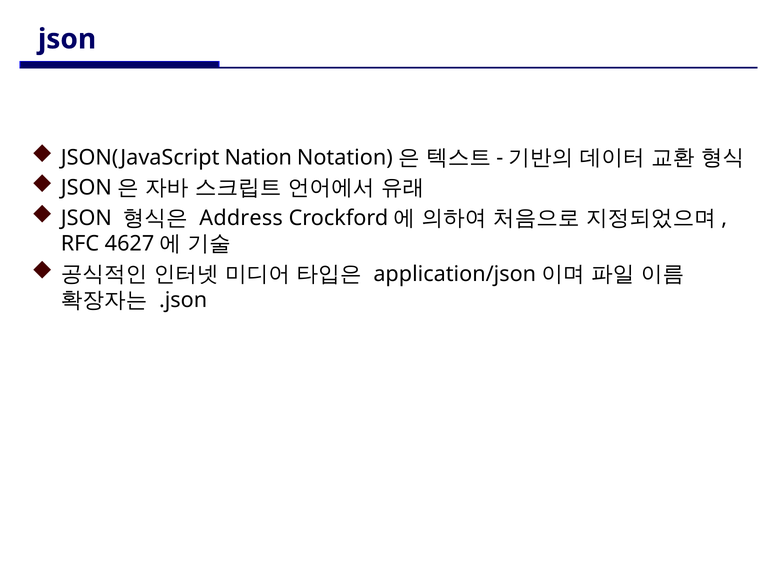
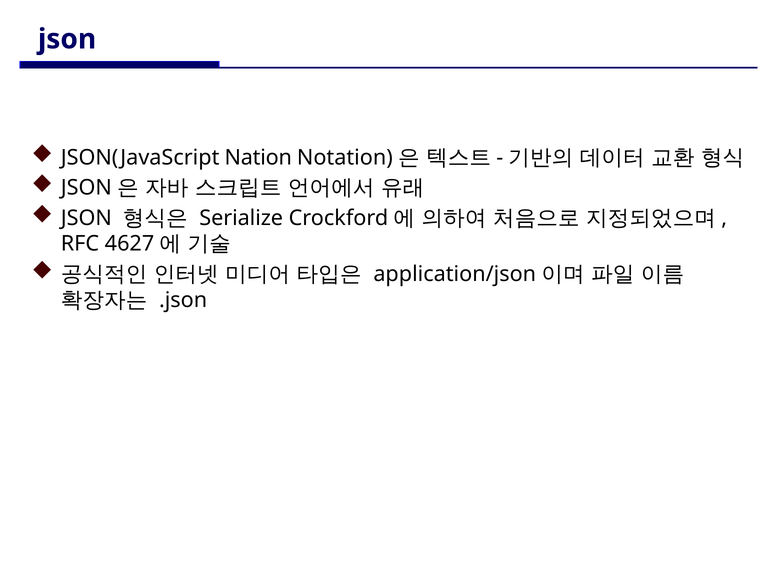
Address: Address -> Serialize (241, 218)
